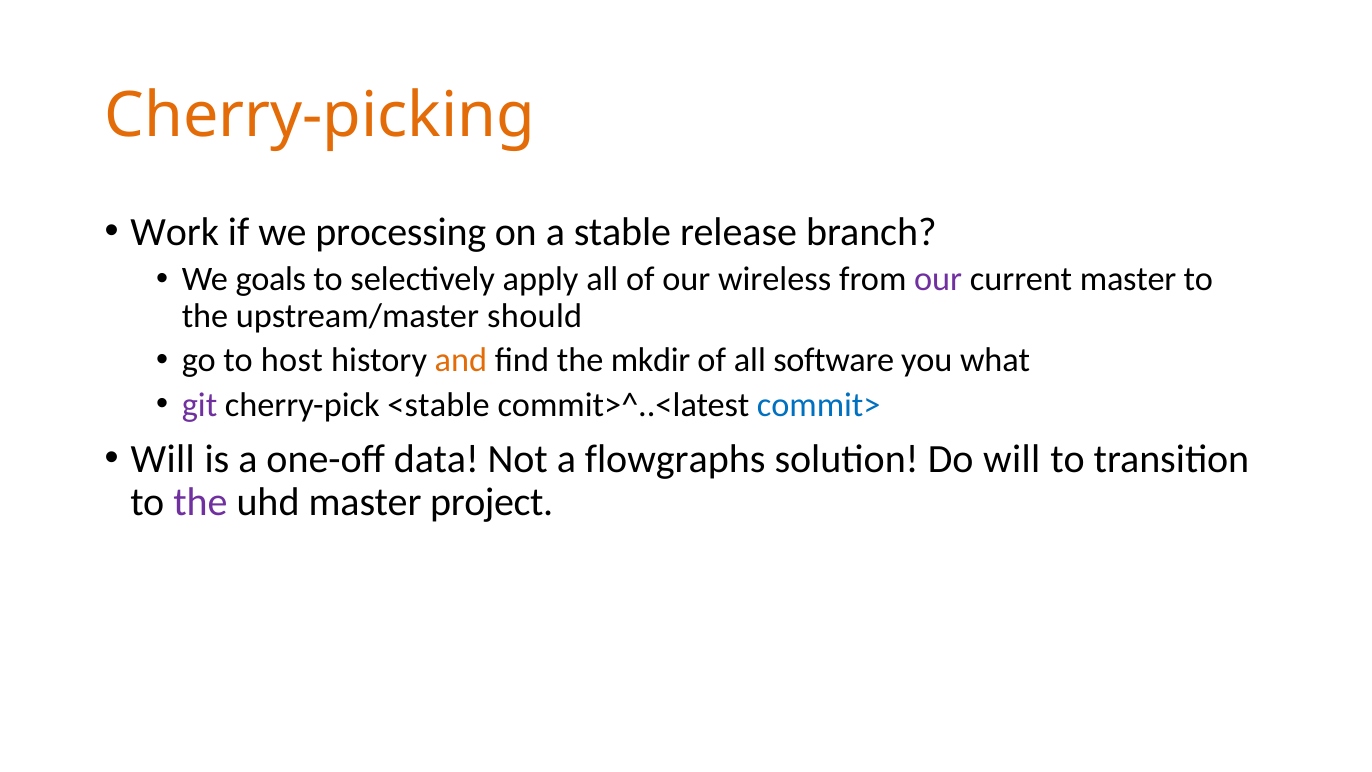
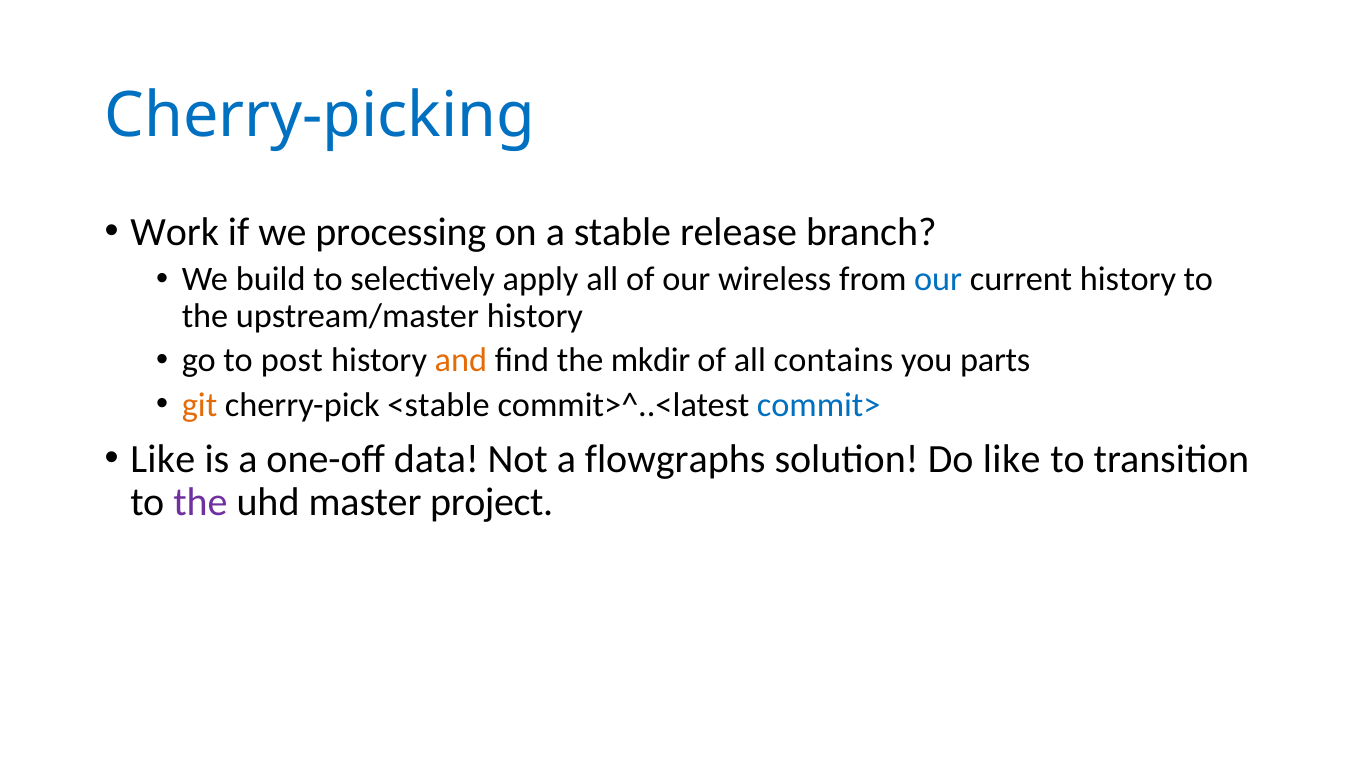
Cherry-picking colour: orange -> blue (320, 115)
goals: goals -> build (271, 279)
our colour: purple -> blue (938, 279)
current master: master -> history (1128, 279)
upstream/master should: should -> history (535, 316)
host: host -> post (292, 360)
software: software -> contains (833, 360)
what: what -> parts (995, 360)
git colour: purple -> orange (199, 405)
Will: Will -> Like (163, 459)
Do will: will -> like (1012, 459)
